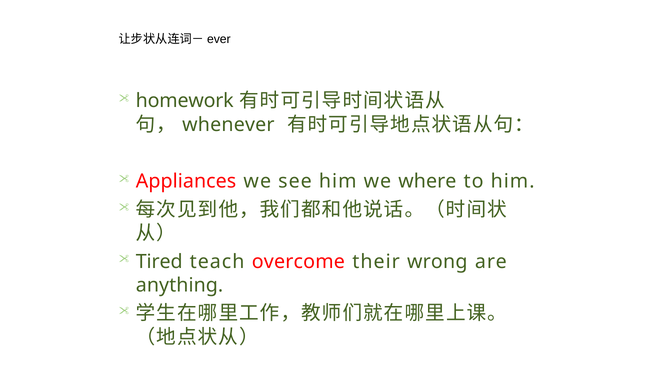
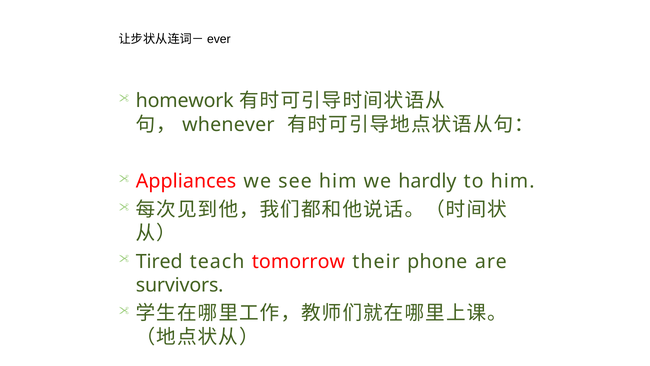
where: where -> hardly (427, 181)
overcome: overcome -> tomorrow (298, 261)
wrong: wrong -> phone (437, 261)
anything: anything -> survivors (180, 285)
